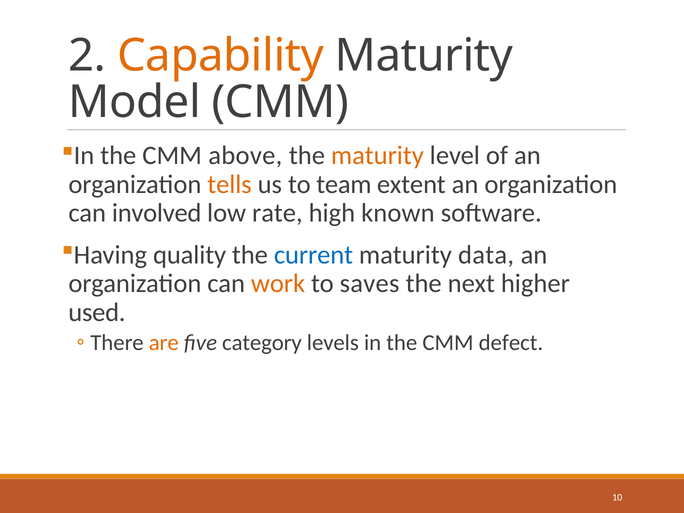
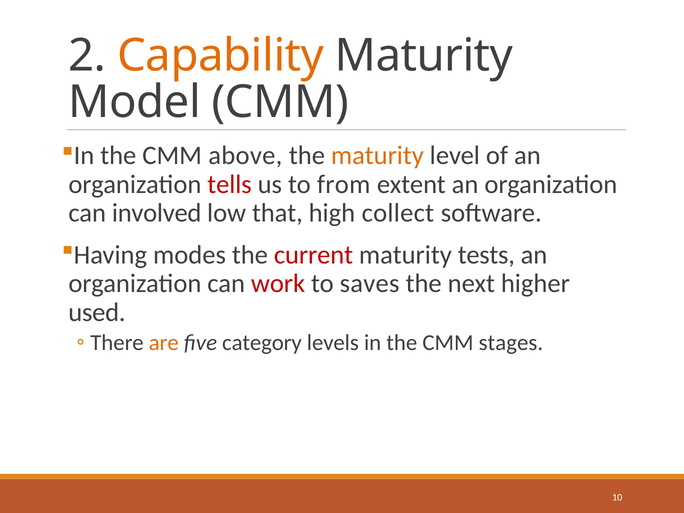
tells colour: orange -> red (230, 184)
team: team -> from (344, 184)
rate: rate -> that (277, 213)
known: known -> collect (398, 213)
quality: quality -> modes (189, 255)
current colour: blue -> red (314, 255)
data: data -> tests (486, 255)
work colour: orange -> red (278, 284)
defect: defect -> stages (511, 343)
